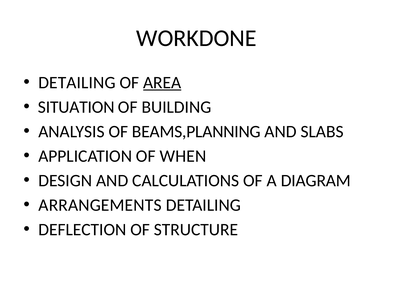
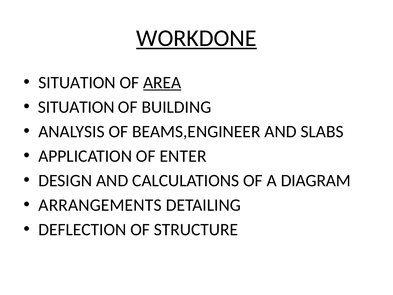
WORKDONE underline: none -> present (196, 38)
DETAILING: DETAILING -> SITUATION (77, 82)
BEAMS,PLANNING: BEAMS,PLANNING -> BEAMS,ENGINEER (196, 131)
WHEN: WHEN -> ENTER (183, 156)
